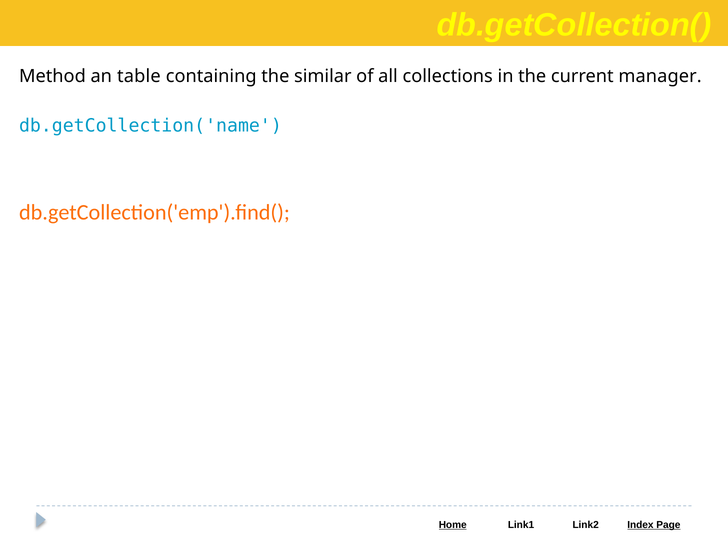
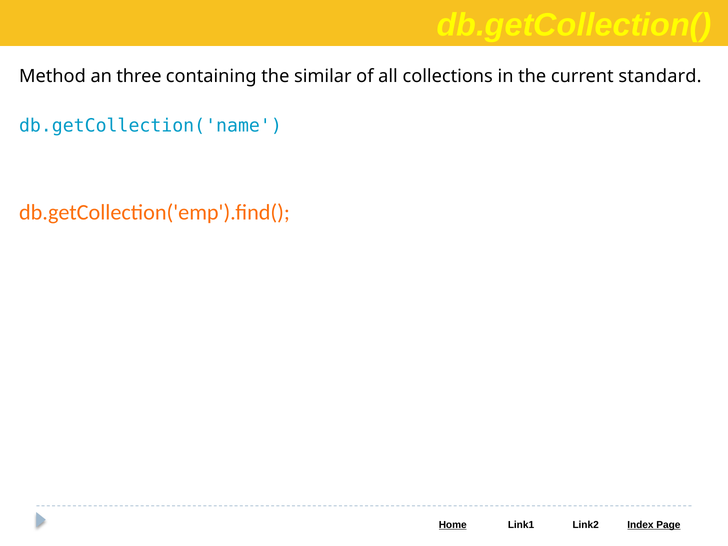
table: table -> three (139, 76)
manager: manager -> standard (660, 76)
